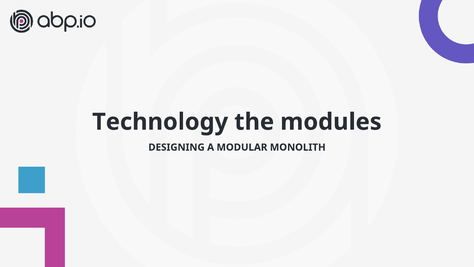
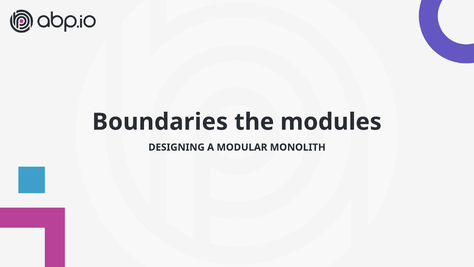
Technology: Technology -> Boundaries (160, 122)
